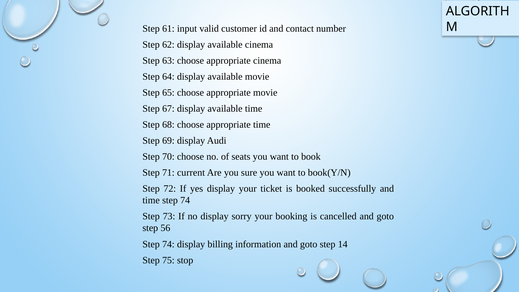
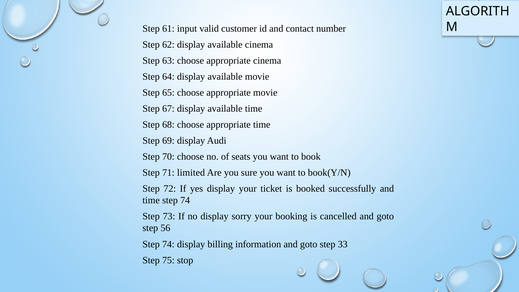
current: current -> limited (191, 173)
14: 14 -> 33 (343, 244)
